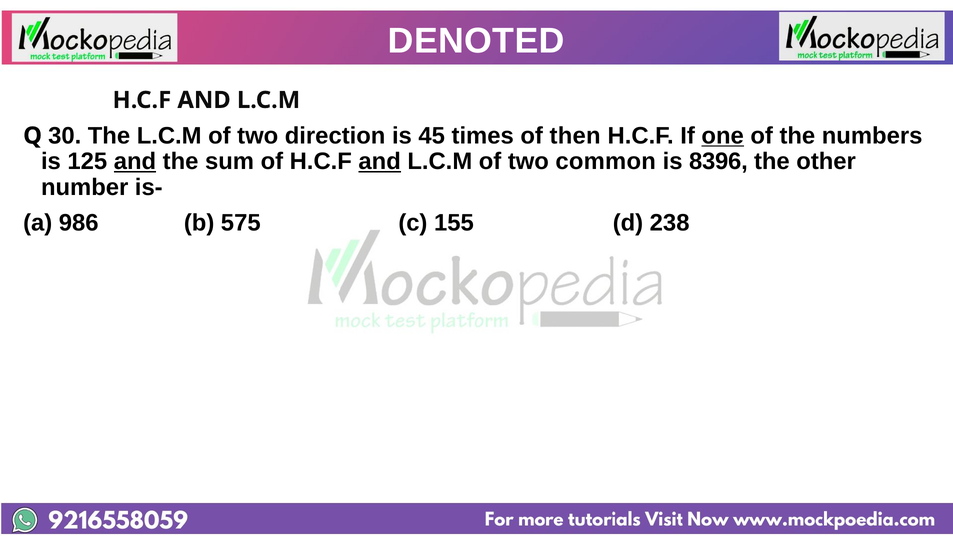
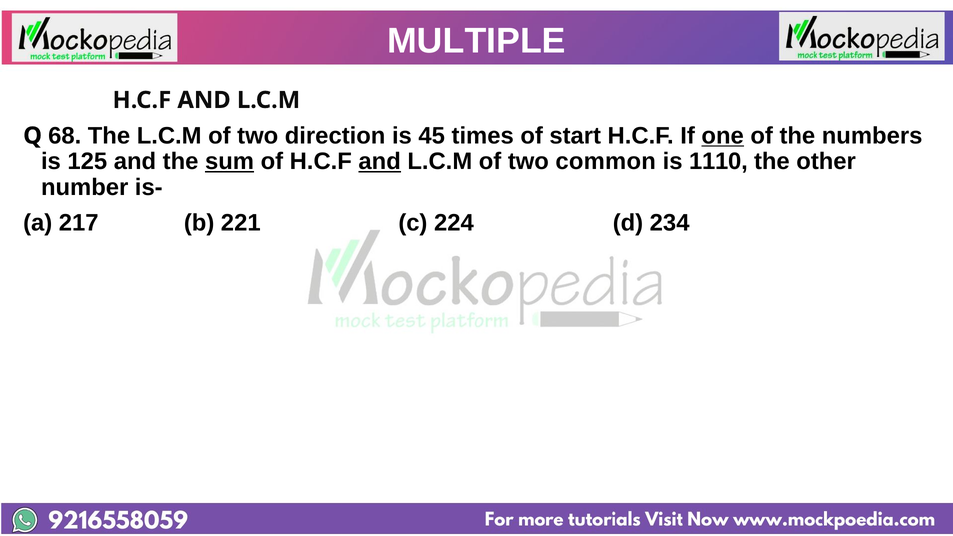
DENOTED: DENOTED -> MULTIPLE (476, 41)
30: 30 -> 68 (65, 136)
then: then -> start (575, 136)
and underline: present -> none (135, 161)
sum underline: none -> present (230, 161)
8396: 8396 -> 1110 (718, 161)
986: 986 -> 217 (79, 223)
575: 575 -> 221 (241, 223)
155: 155 -> 224 (454, 223)
238: 238 -> 234 (670, 223)
